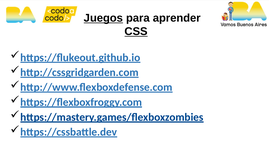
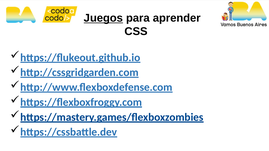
CSS underline: present -> none (136, 32)
